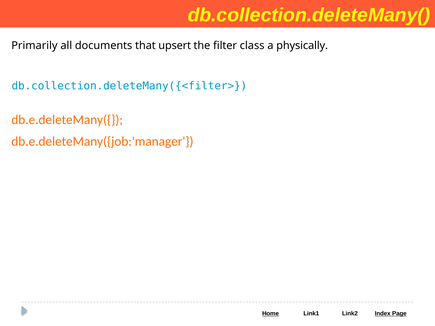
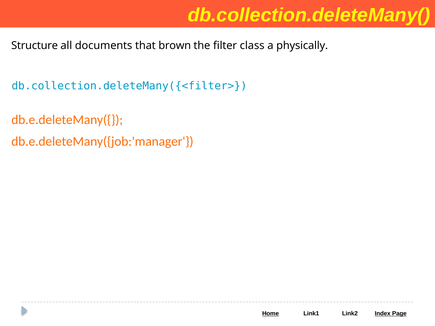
Primarily: Primarily -> Structure (35, 46)
upsert: upsert -> brown (175, 46)
